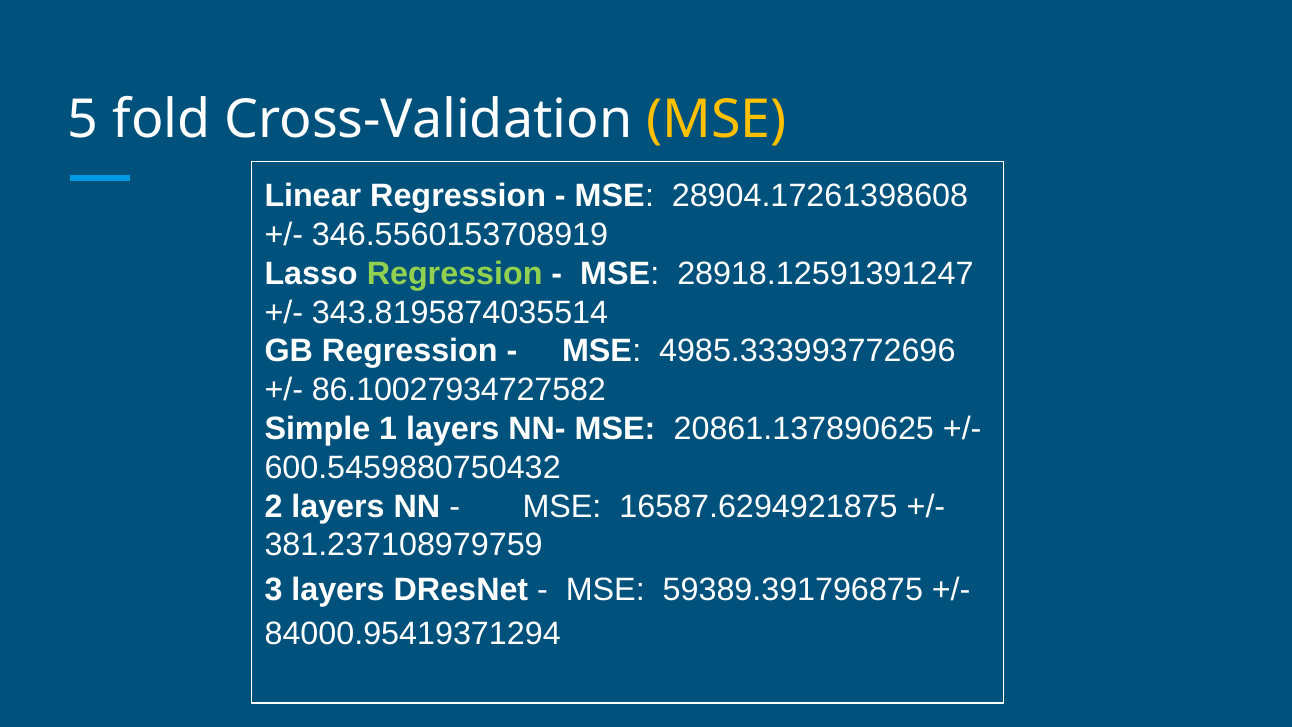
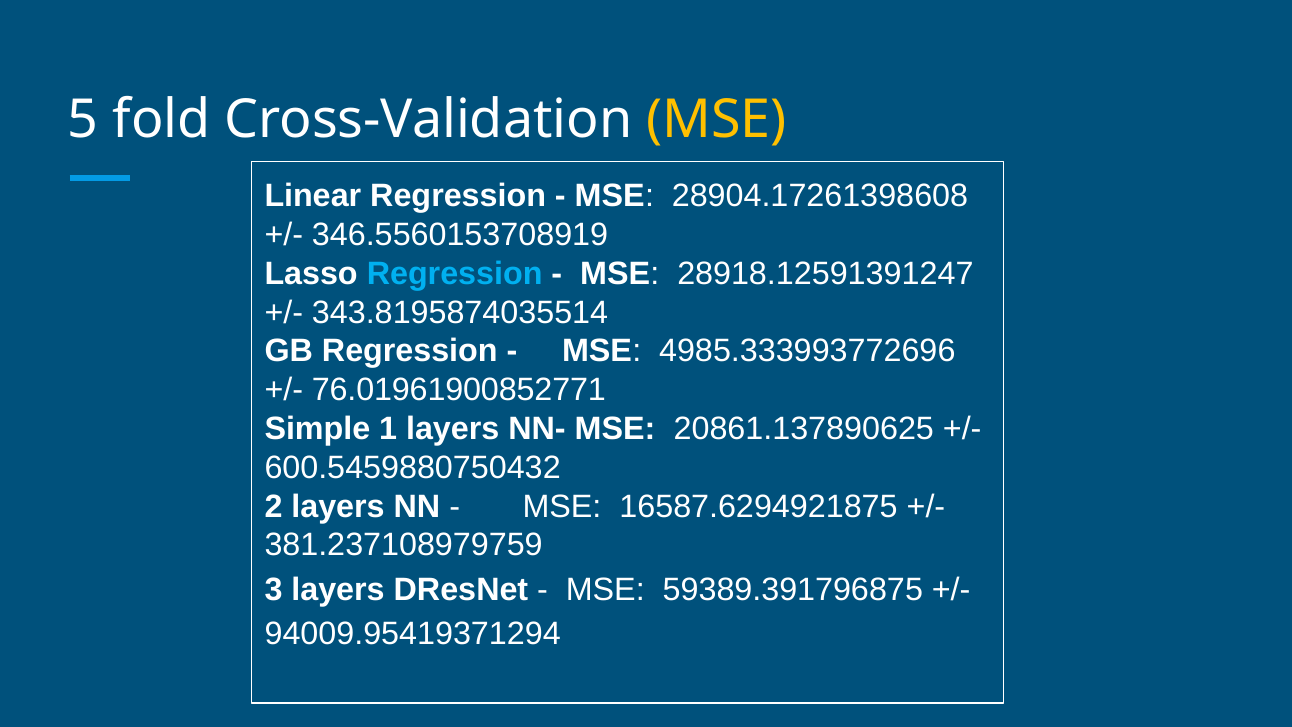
Regression colour: light green -> light blue (455, 274)
86.10027934727582: 86.10027934727582 -> 76.01961900852771 (459, 390)
84000.95419371294: 84000.95419371294 -> 94009.95419371294 (413, 634)
